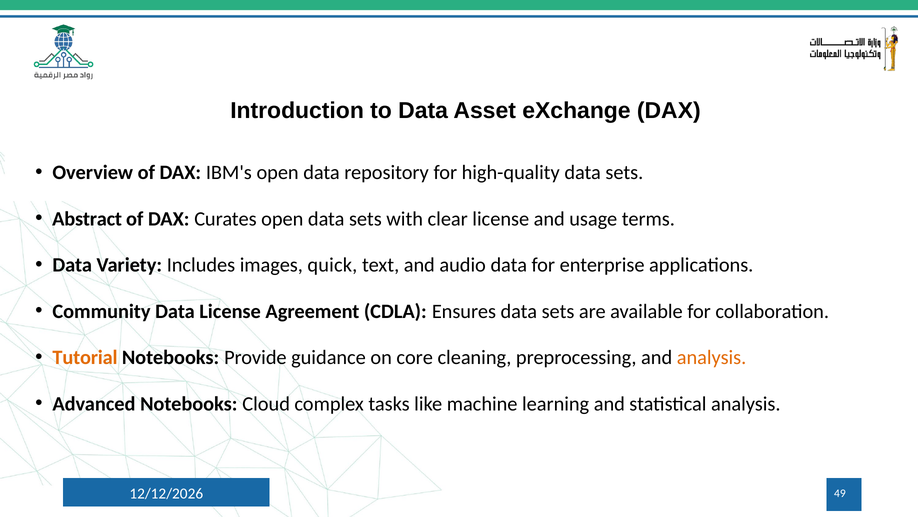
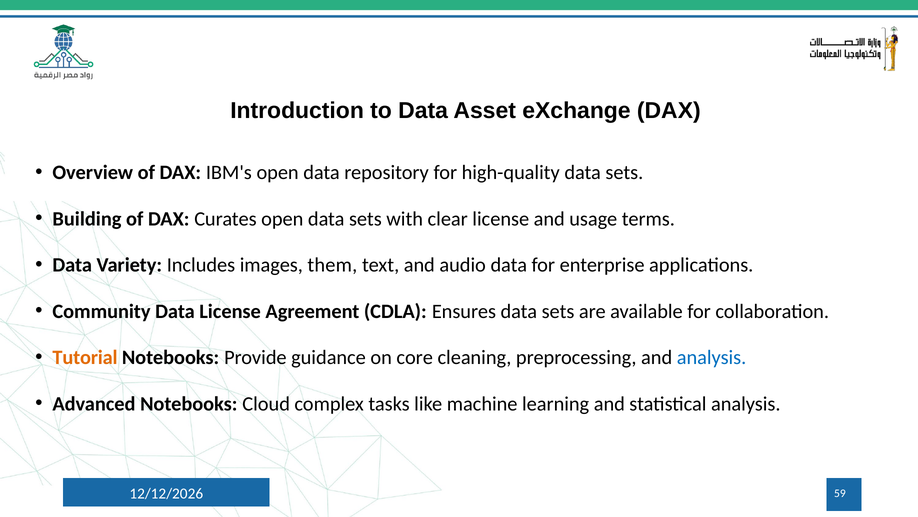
Abstract: Abstract -> Building (87, 219)
quick: quick -> them (332, 265)
analysis colour: orange -> blue (712, 357)
49: 49 -> 59 (840, 493)
